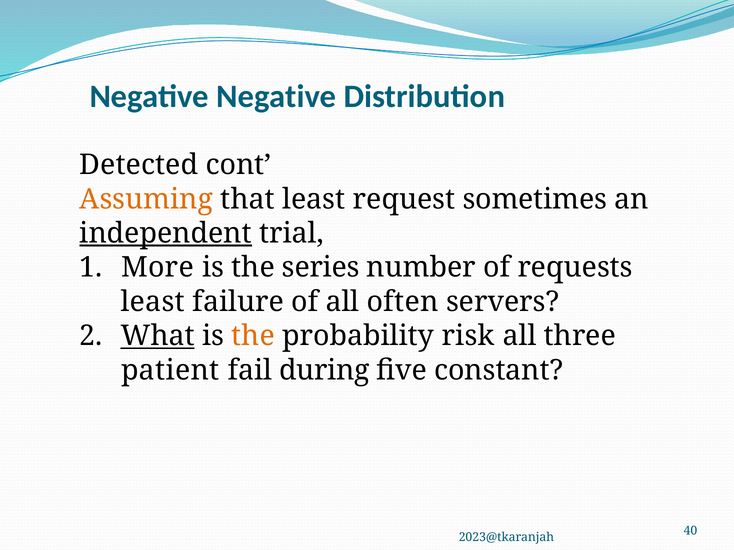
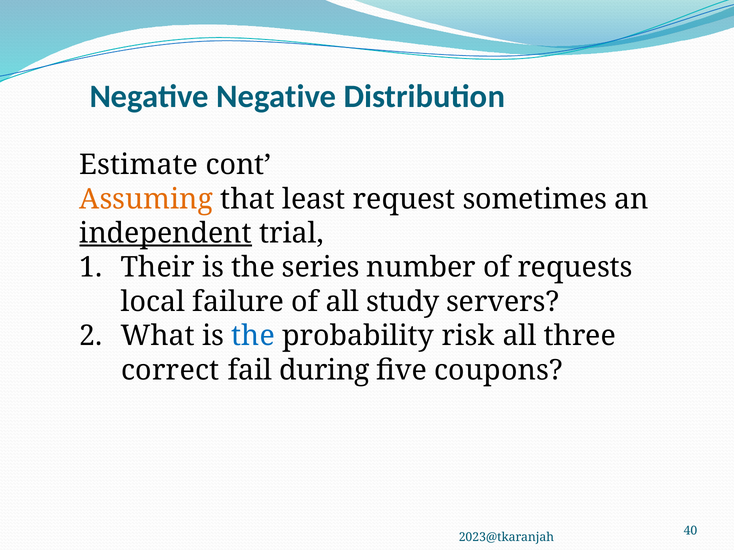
Detected: Detected -> Estimate (139, 165)
More: More -> Their (158, 268)
least: least -> local (153, 302)
often: often -> study (403, 302)
What underline: present -> none (158, 336)
the colour: orange -> blue (253, 336)
patient: patient -> correct (170, 371)
constant: constant -> coupons (499, 371)
